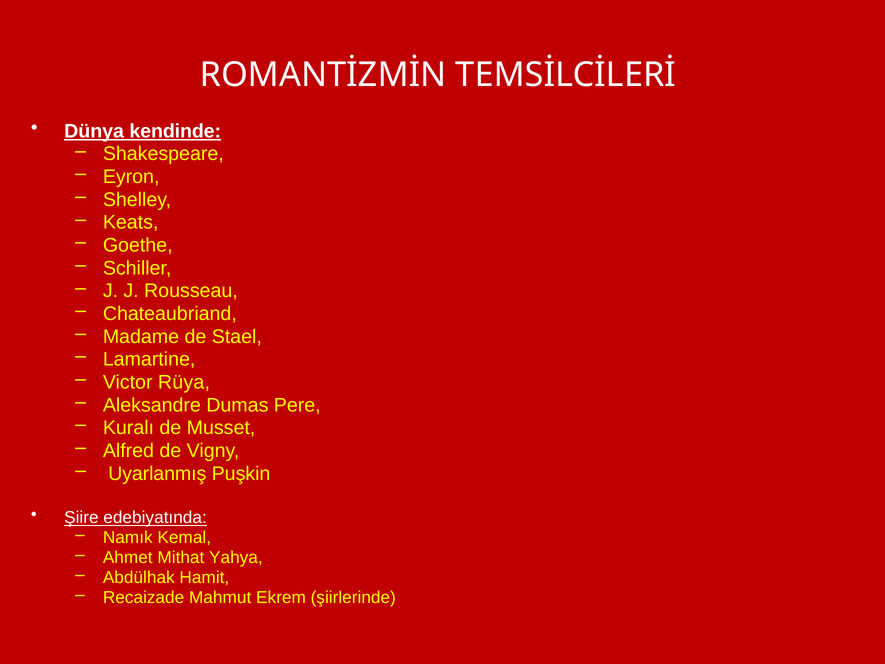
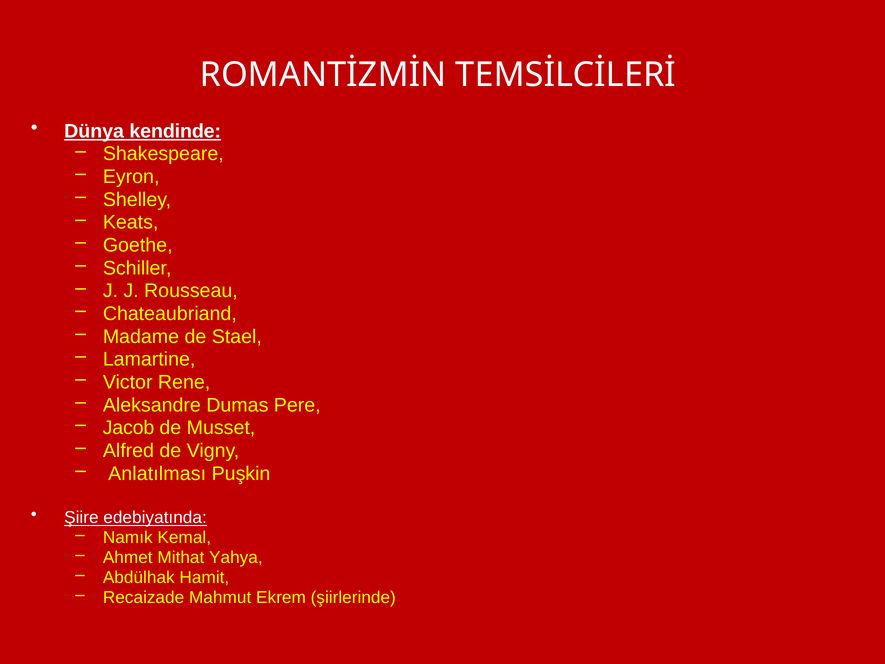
Rüya: Rüya -> Rene (184, 382)
Kuralı: Kuralı -> Jacob (129, 428)
Uyarlanmış: Uyarlanmış -> Anlatılması (157, 473)
